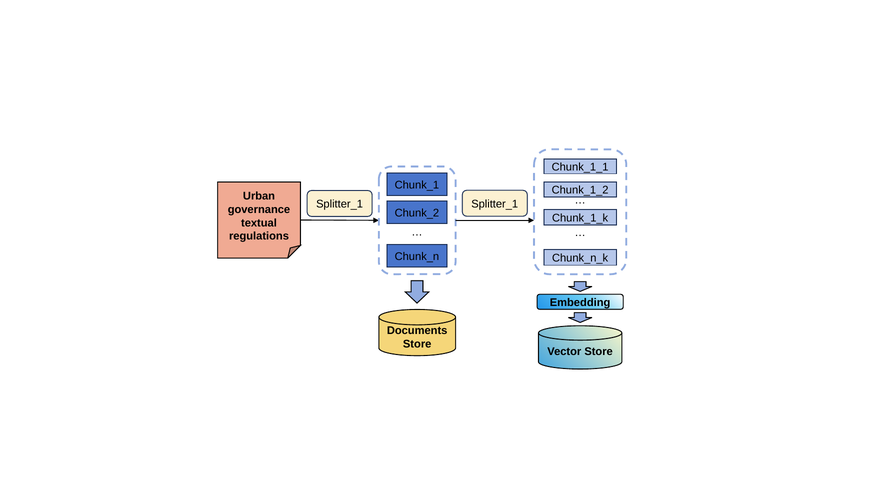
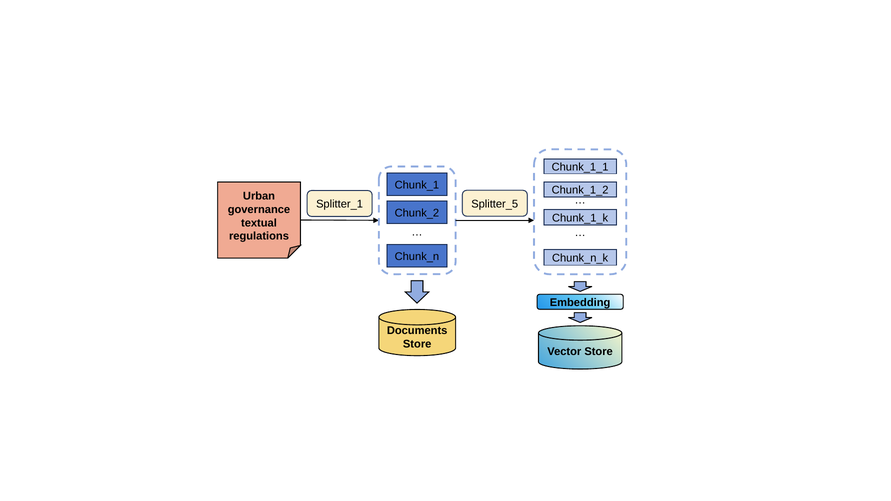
Splitter_1: Splitter_1 -> Splitter_5 (495, 204)
